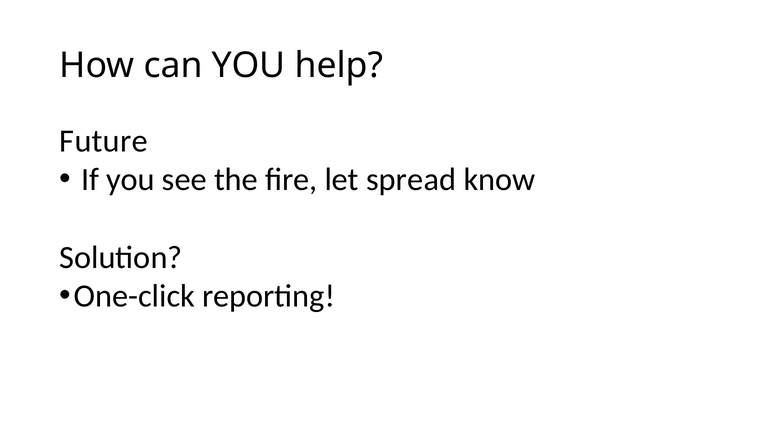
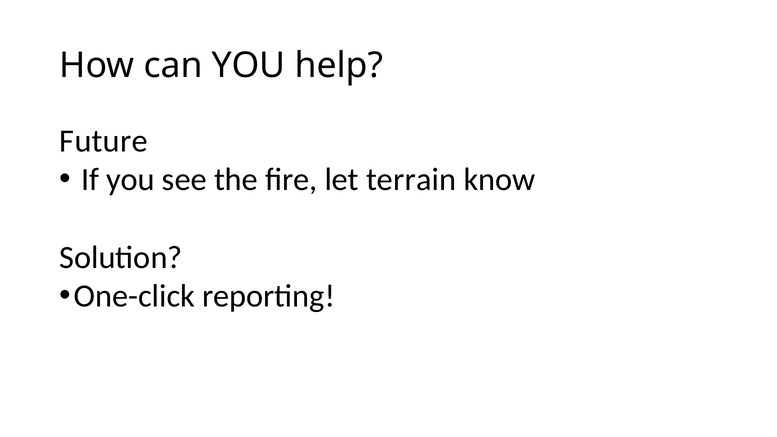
spread: spread -> terrain (411, 180)
